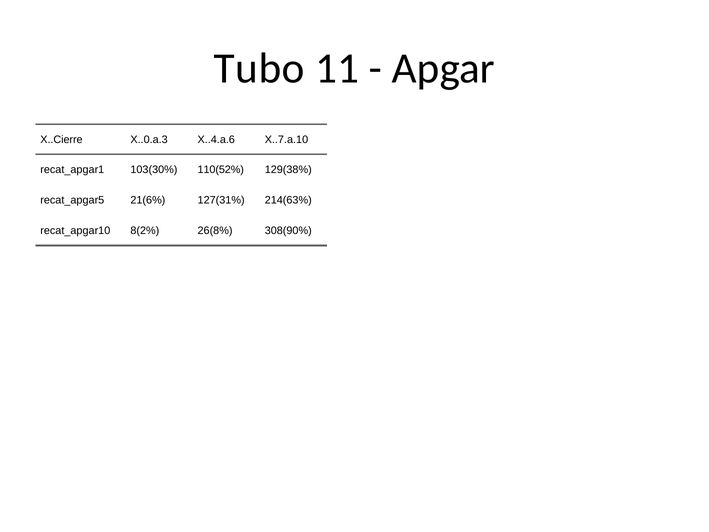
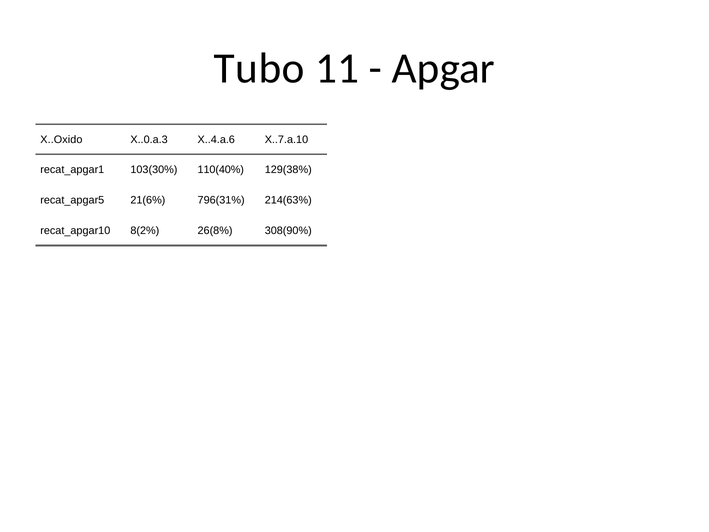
X..Cierre: X..Cierre -> X..Oxido (61, 139)
110(52%: 110(52% -> 110(40% (221, 170)
127(31%: 127(31% -> 796(31% (221, 200)
